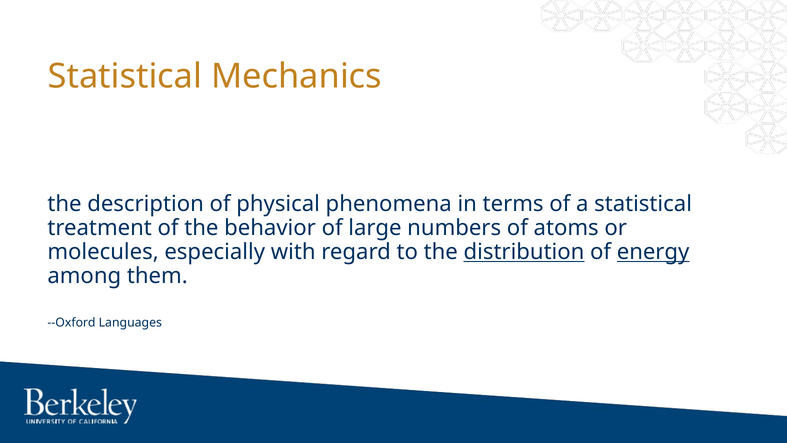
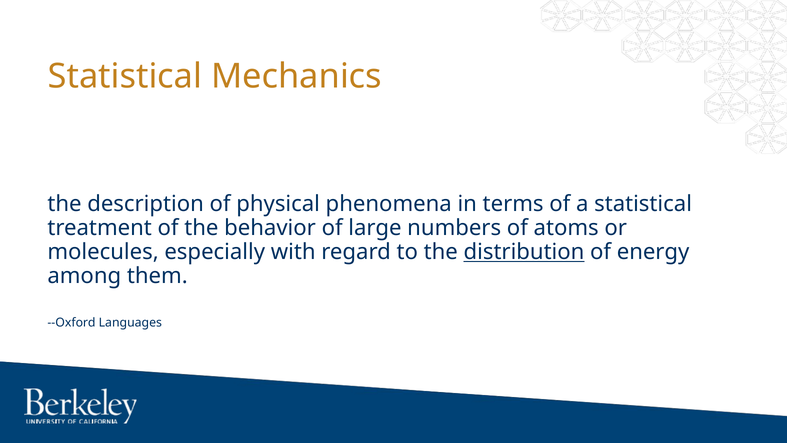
energy underline: present -> none (653, 252)
